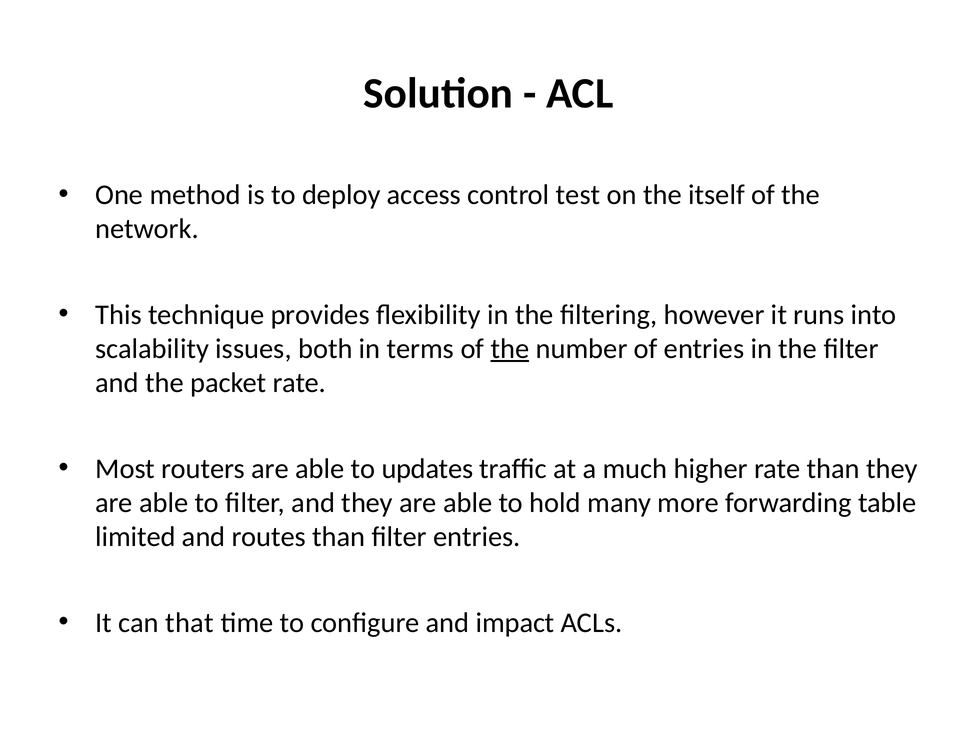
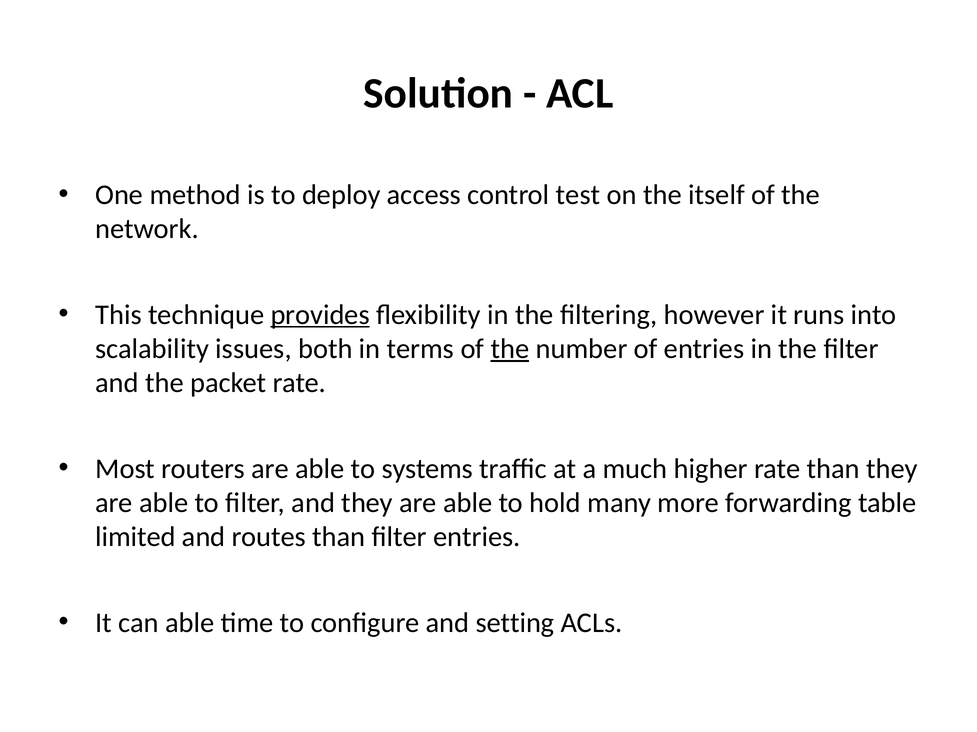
provides underline: none -> present (320, 315)
updates: updates -> systems (427, 469)
can that: that -> able (190, 623)
impact: impact -> setting (515, 623)
